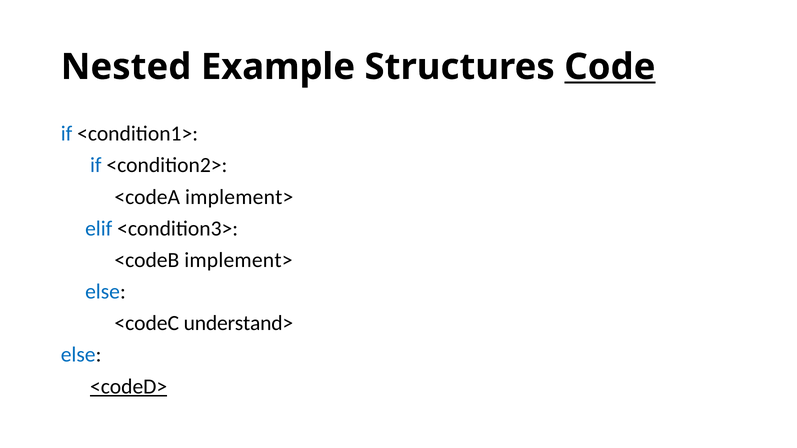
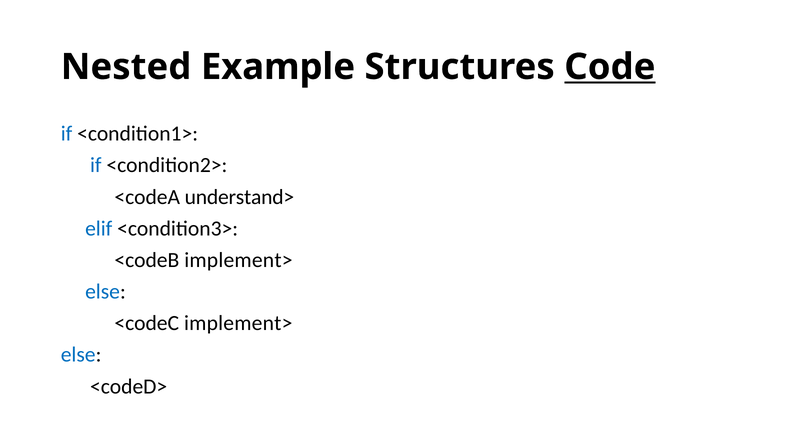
<codeA implement>: implement> -> understand> (239, 197)
<codeC understand>: understand> -> implement> (238, 323)
<codeD> underline: present -> none (129, 387)
